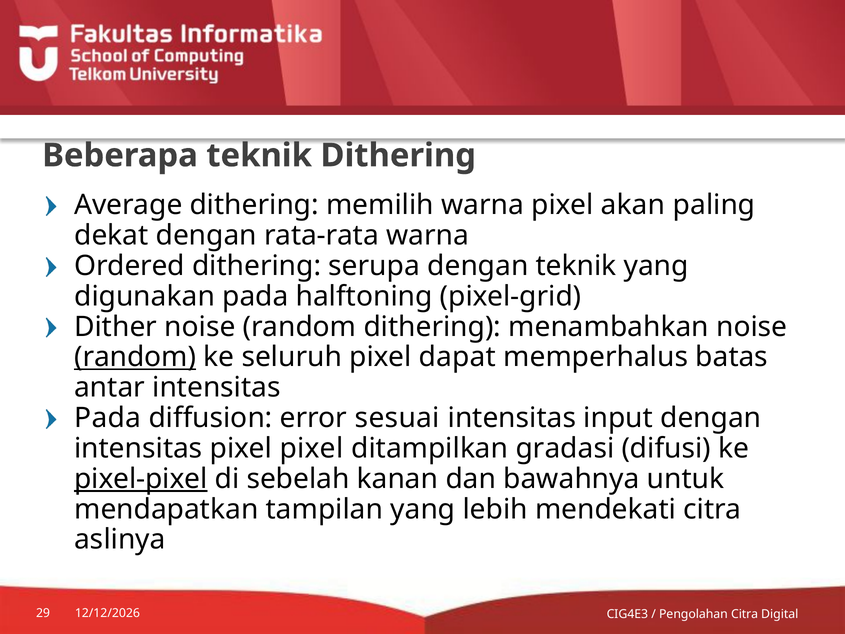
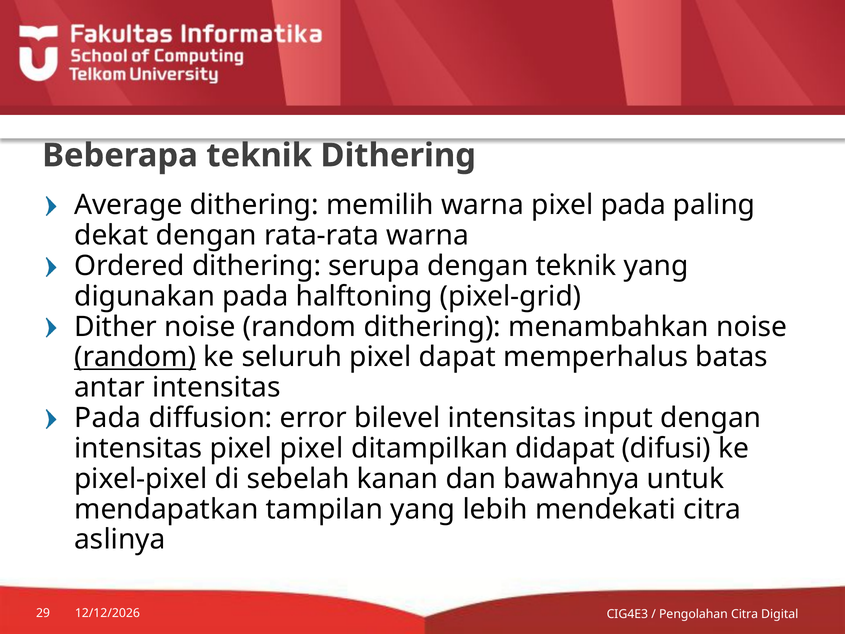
pixel akan: akan -> pada (633, 205)
sesuai: sesuai -> bilevel (397, 418)
gradasi: gradasi -> didapat (565, 448)
pixel-pixel underline: present -> none (141, 479)
